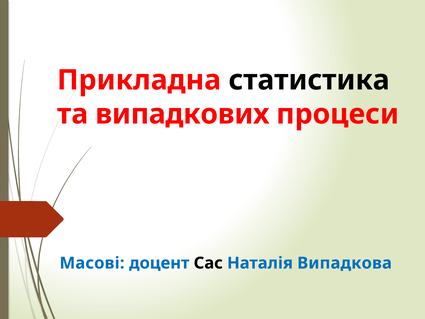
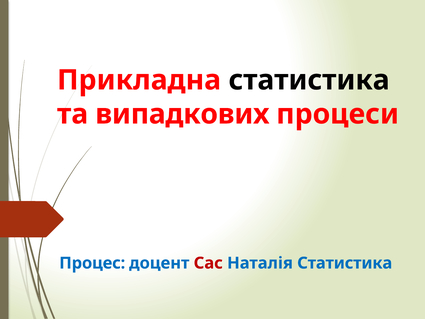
Масові: Масові -> Процес (92, 263)
Сас colour: black -> red (208, 263)
Наталія Випадкова: Випадкова -> Статистика (345, 263)
